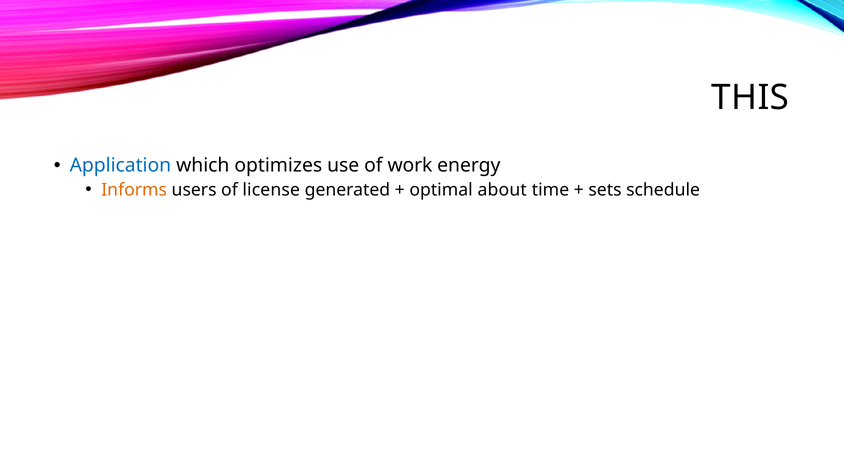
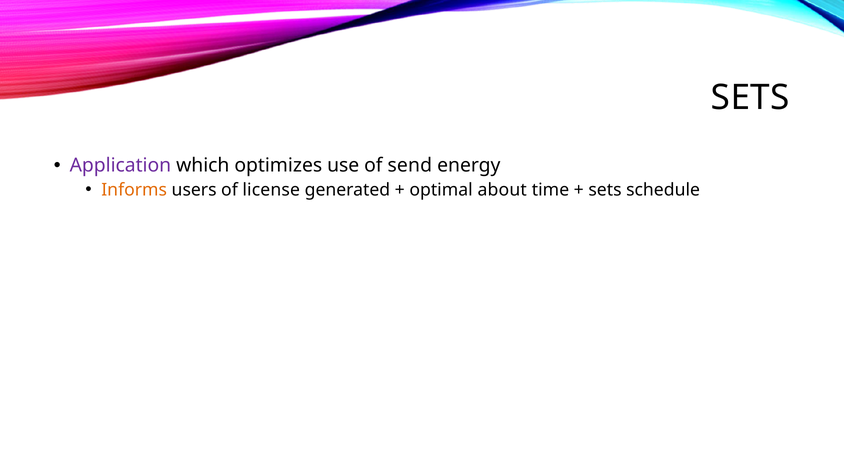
THIS: THIS -> SETS (750, 97)
Application colour: blue -> purple (120, 165)
work: work -> send (410, 165)
